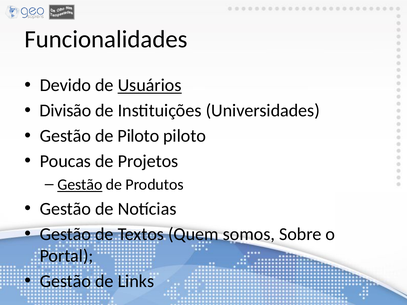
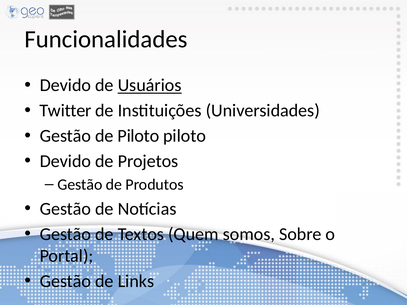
Divisão: Divisão -> Twitter (65, 111)
Poucas: Poucas -> Devido (65, 161)
Gestão underline: present -> none (80, 185)
